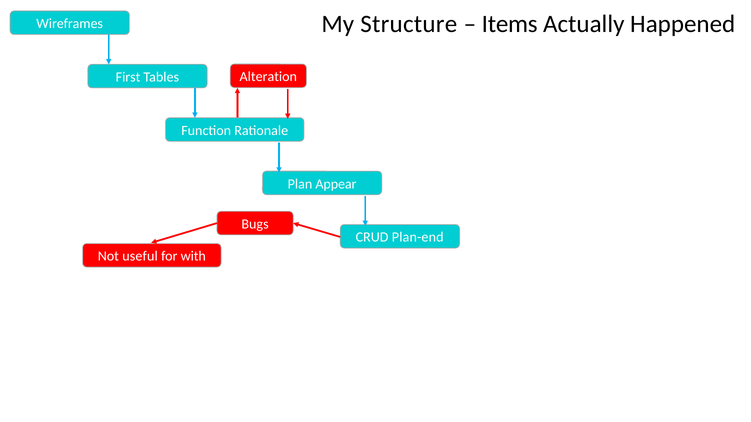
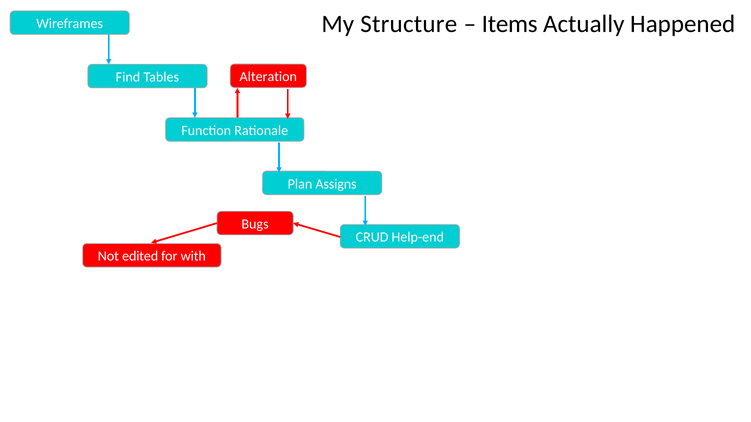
First: First -> Find (128, 77)
Appear: Appear -> Assigns (336, 184)
Plan-end: Plan-end -> Help-end (418, 238)
useful: useful -> edited (140, 257)
